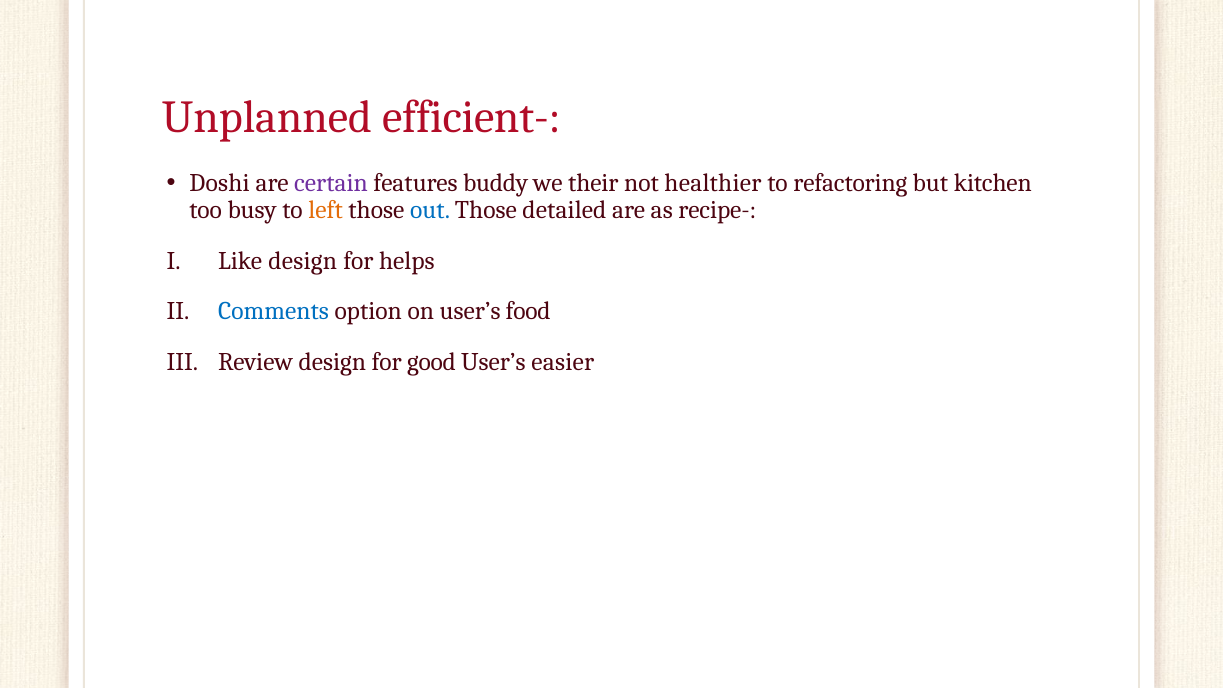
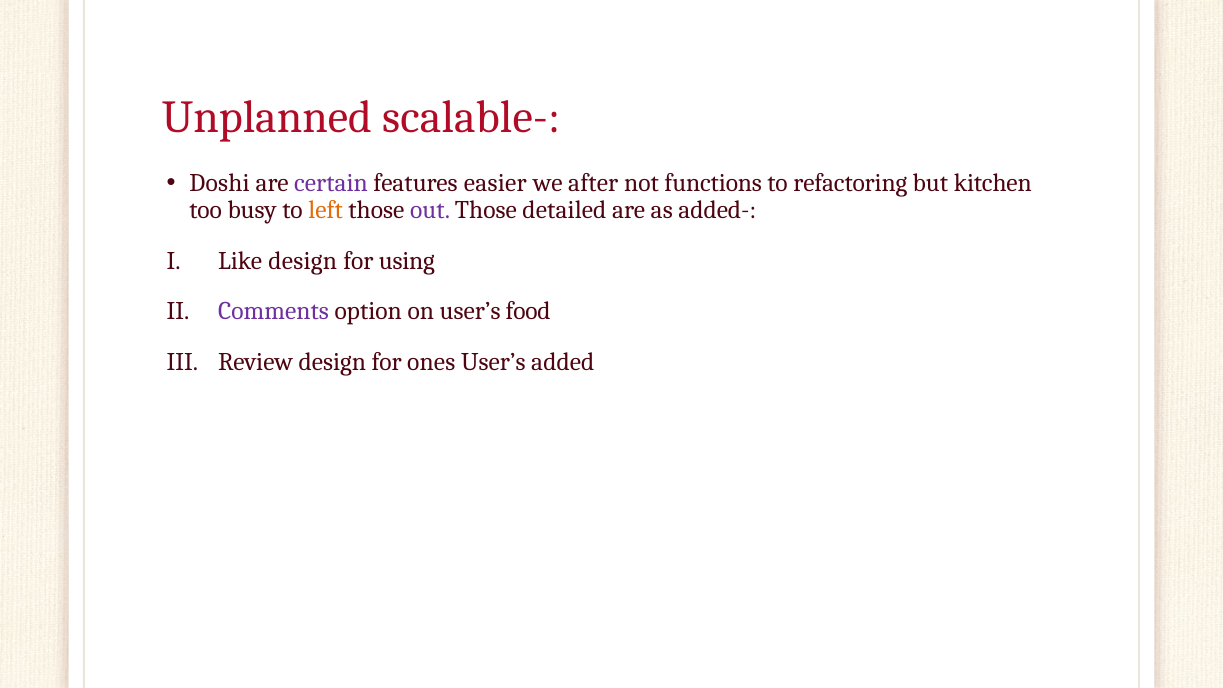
efficient-: efficient- -> scalable- (471, 118)
buddy: buddy -> easier (495, 183)
their: their -> after (593, 183)
healthier: healthier -> functions (713, 183)
out colour: blue -> purple (430, 211)
recipe-: recipe- -> added- (717, 211)
helps: helps -> using (407, 261)
Comments colour: blue -> purple (274, 312)
good: good -> ones (431, 362)
easier: easier -> added (563, 362)
